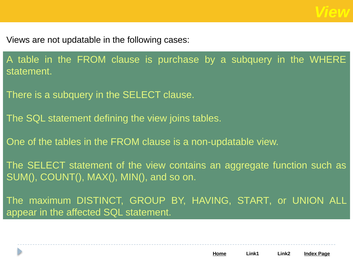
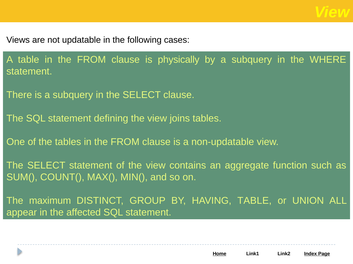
purchase: purchase -> physically (179, 60)
HAVING START: START -> TABLE (255, 201)
